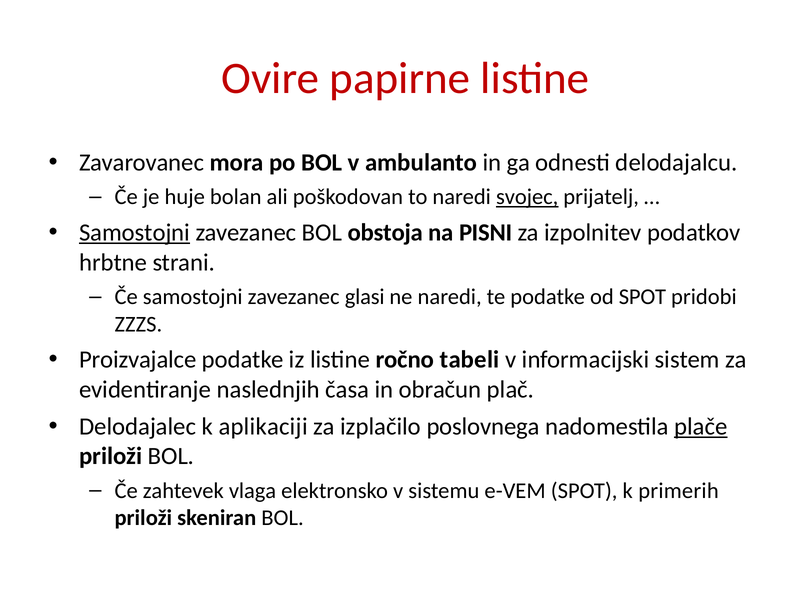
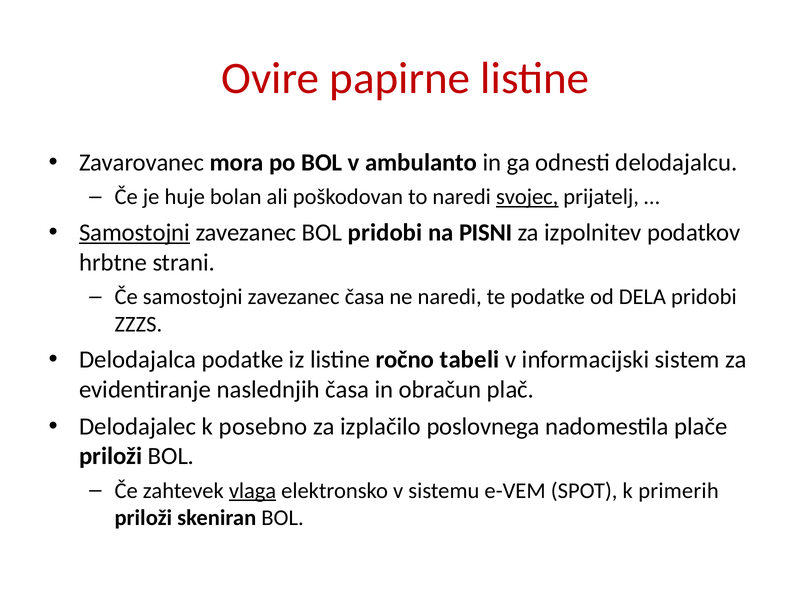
BOL obstoja: obstoja -> pridobi (385, 233)
zavezanec glasi: glasi -> časa (365, 297)
od SPOT: SPOT -> DELA (642, 297)
Proizvajalce: Proizvajalce -> Delodajalca (138, 360)
aplikaciji: aplikaciji -> posebno (263, 427)
plače underline: present -> none (701, 427)
vlaga underline: none -> present (253, 491)
